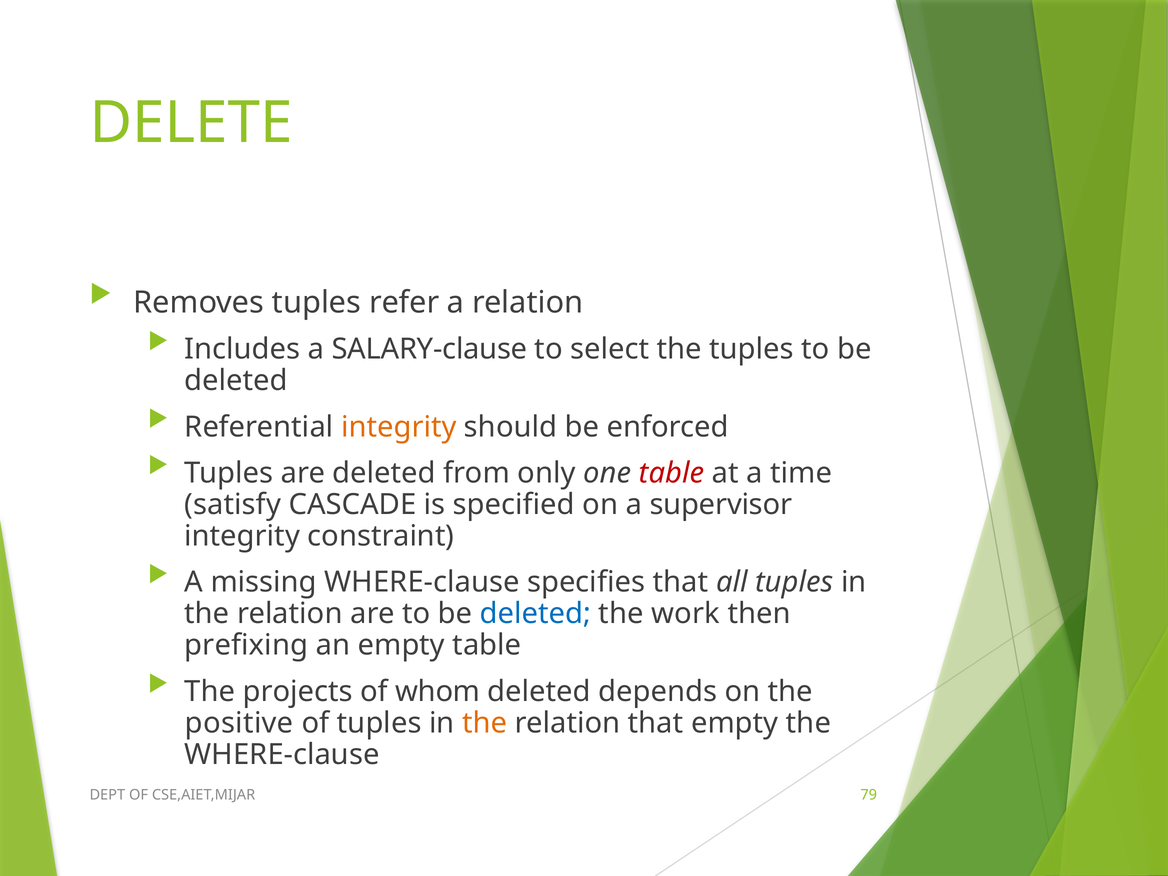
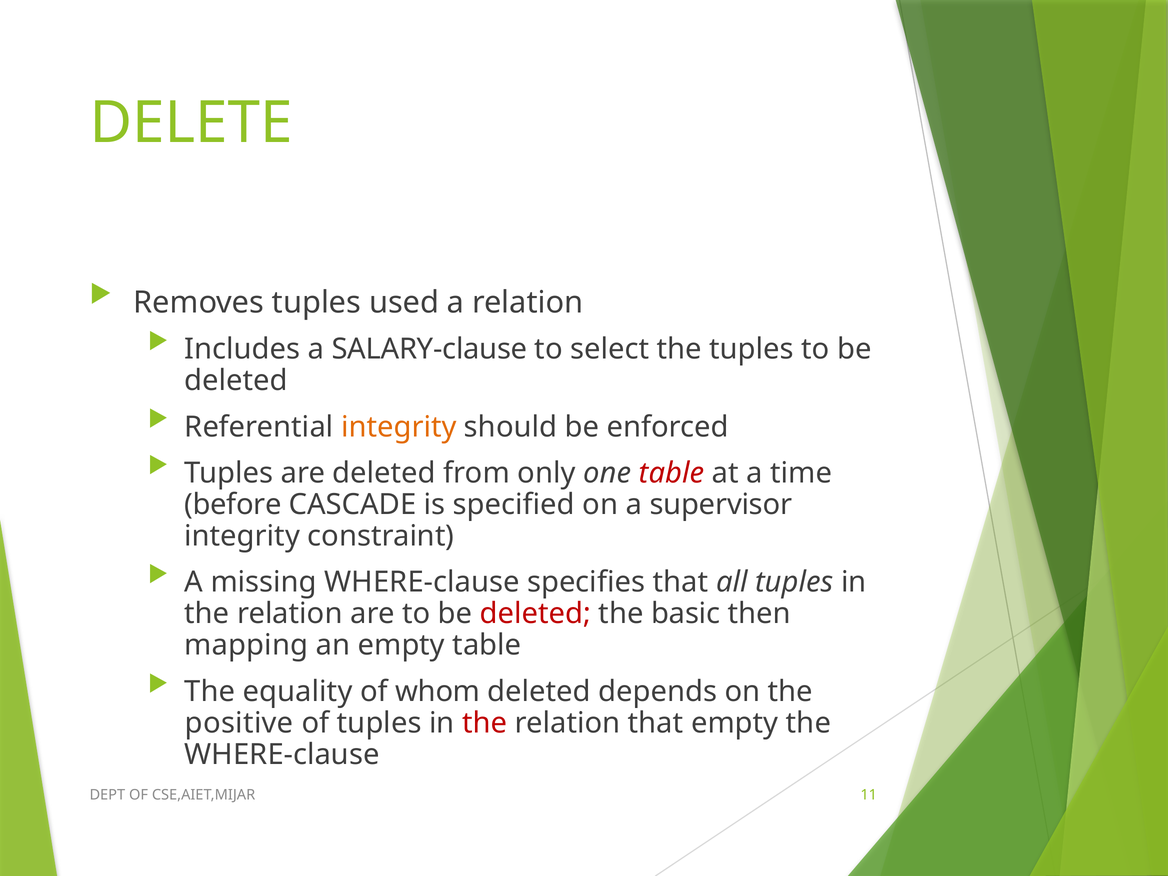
refer: refer -> used (404, 302)
satisfy: satisfy -> before (233, 505)
deleted colour: blue -> red (535, 614)
work: work -> basic (686, 614)
prefixing: prefixing -> mapping (246, 645)
projects: projects -> equality (298, 691)
the colour: orange -> red (485, 723)
79: 79 -> 11 (869, 795)
